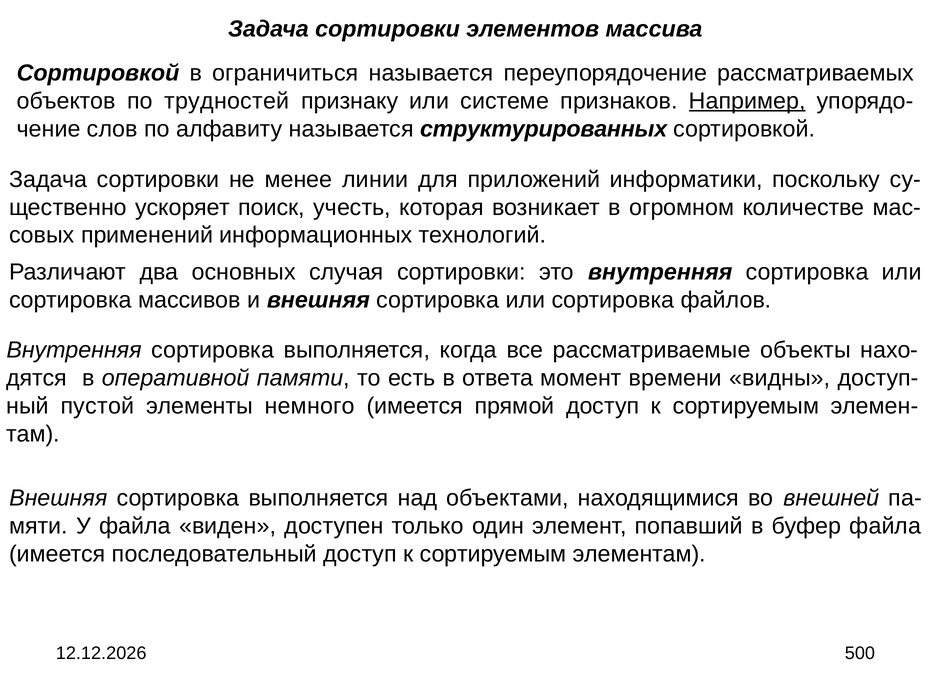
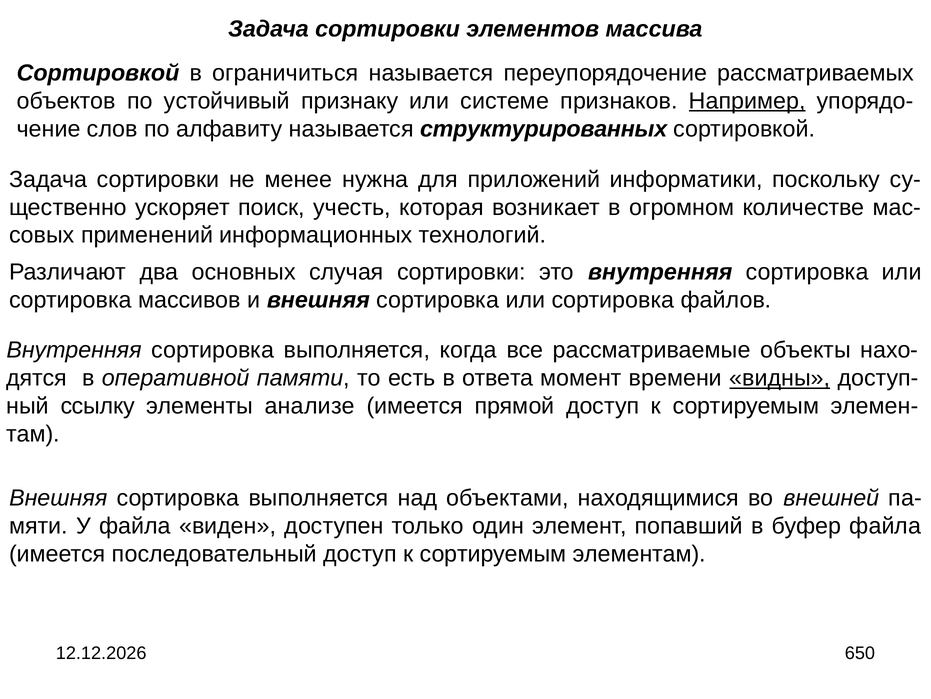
трудностей: трудностей -> устойчивый (227, 101)
линии: линии -> нужна (375, 179)
видны underline: none -> present (780, 378)
пустой: пустой -> ссылку (98, 406)
немного: немного -> анализе (310, 406)
500: 500 -> 650 (860, 653)
